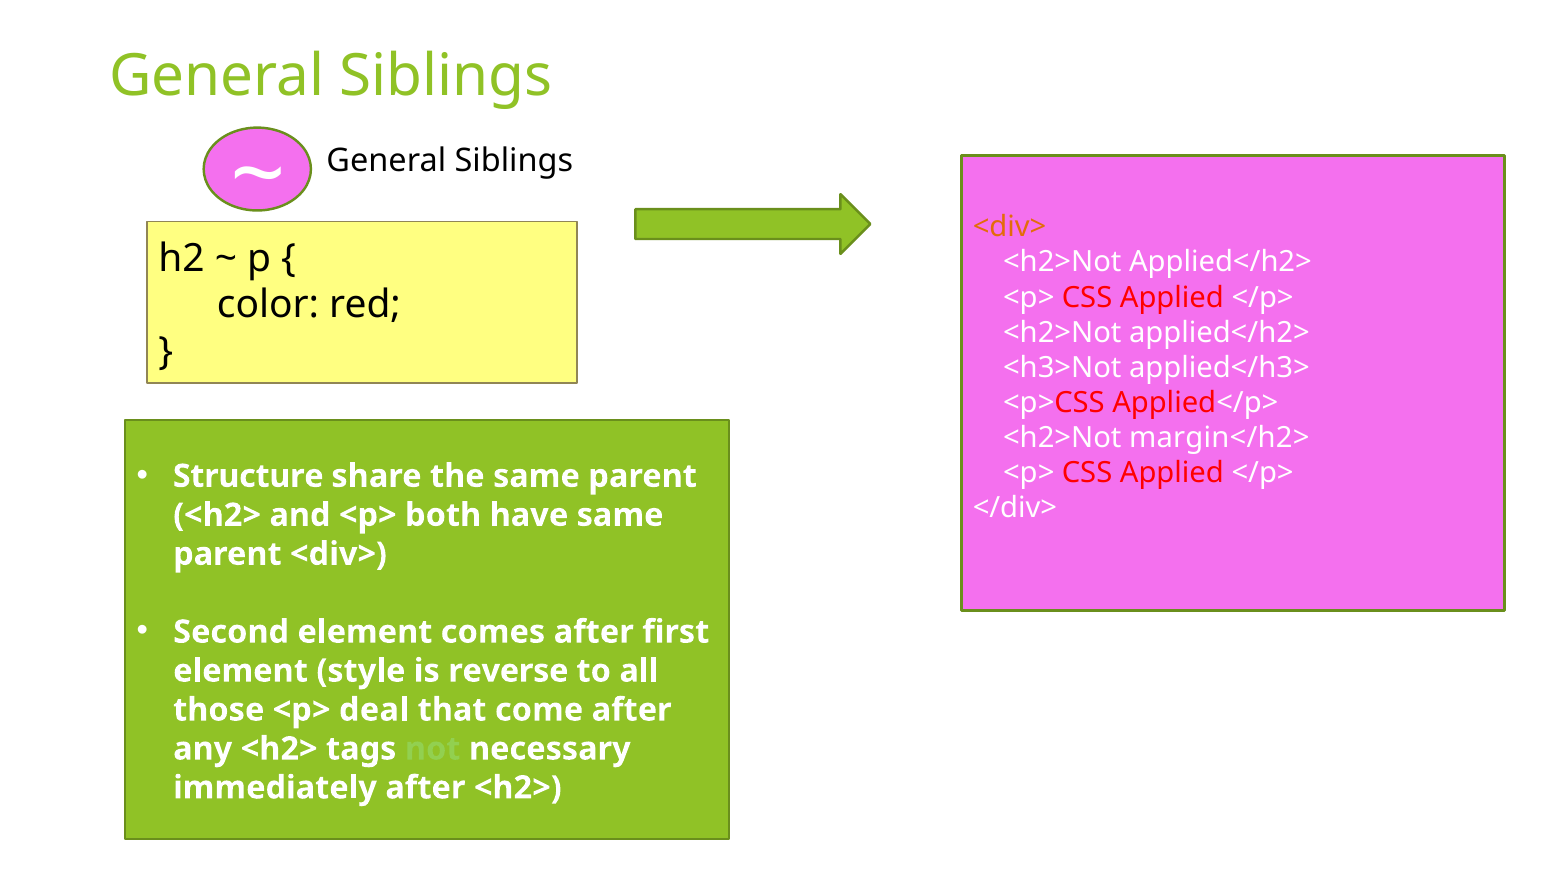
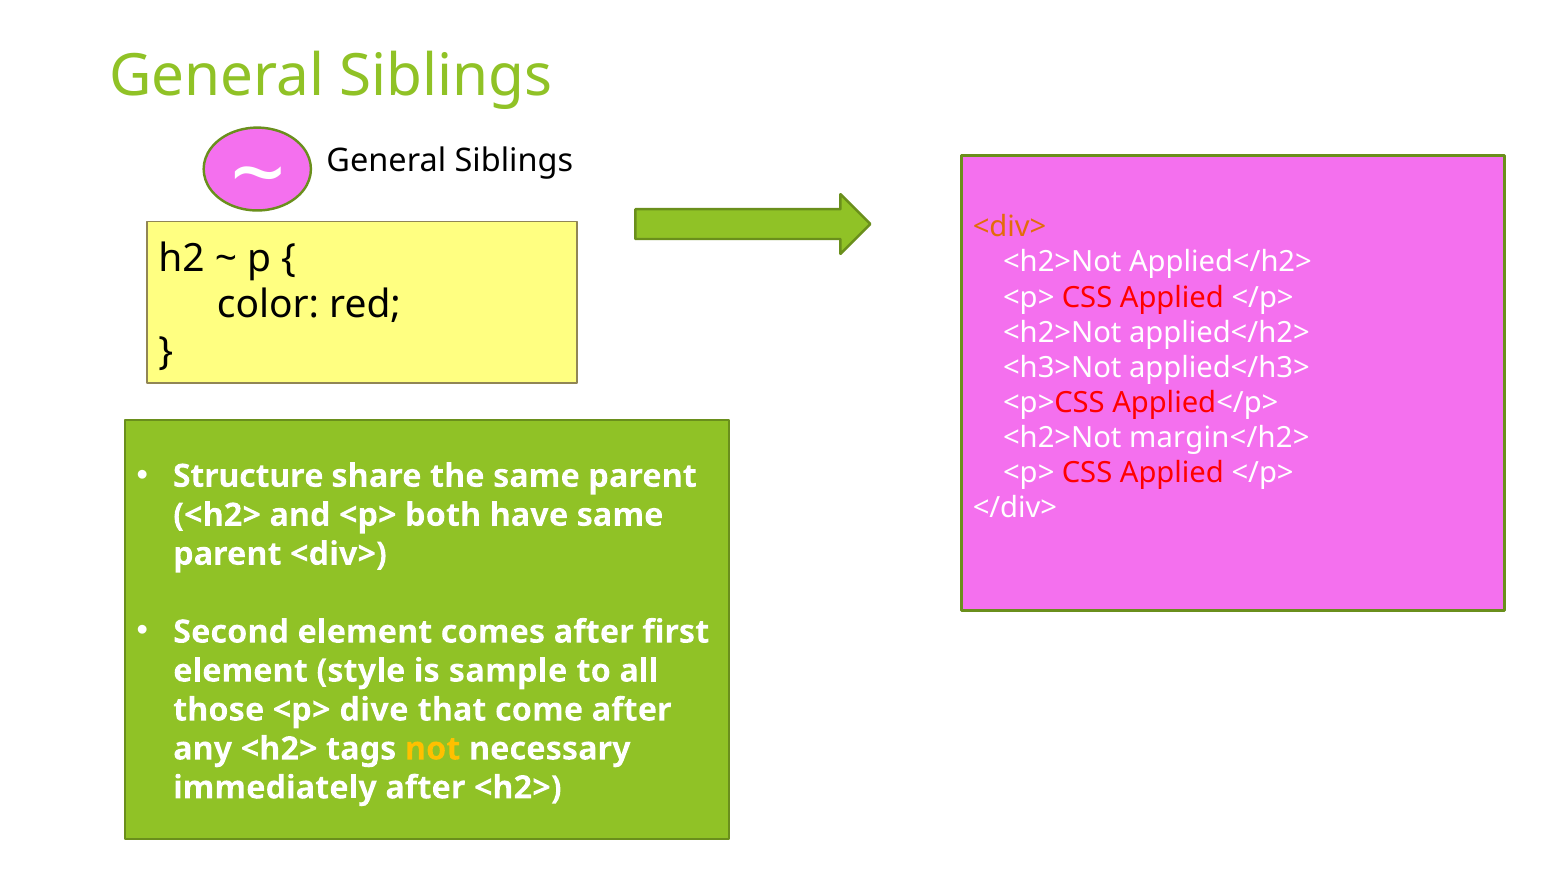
reverse: reverse -> sample (508, 671)
deal: deal -> dive (374, 710)
not colour: light green -> yellow (433, 749)
